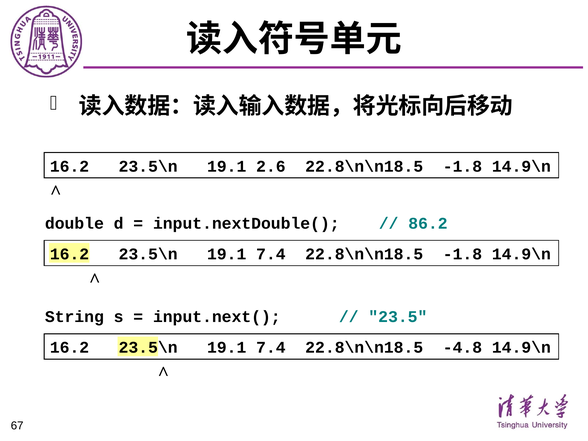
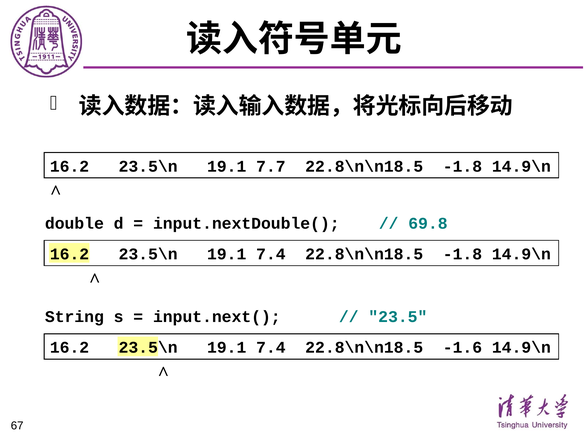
2.6: 2.6 -> 7.7 (271, 166)
86.2: 86.2 -> 69.8 (428, 223)
-4.8: -4.8 -> -1.6 (462, 348)
